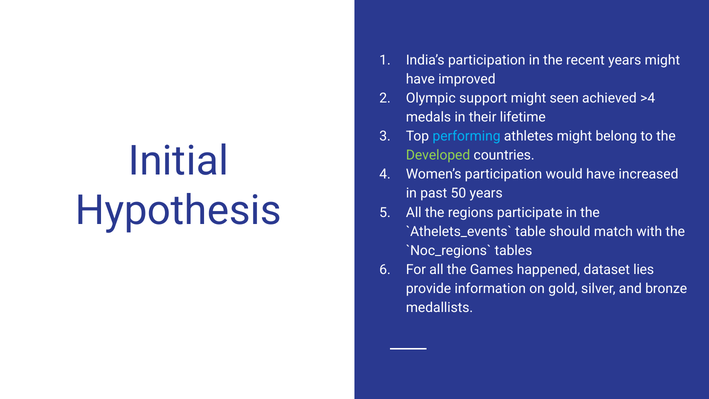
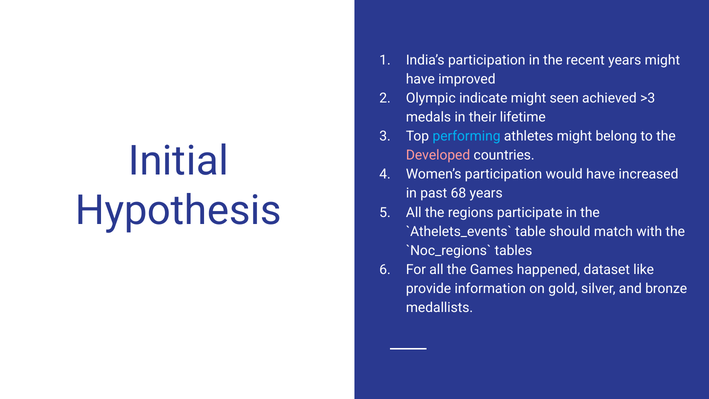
support: support -> indicate (483, 98)
>4: >4 -> >3 (648, 98)
Developed colour: light green -> pink (438, 155)
50: 50 -> 68 (458, 193)
lies: lies -> like (644, 269)
